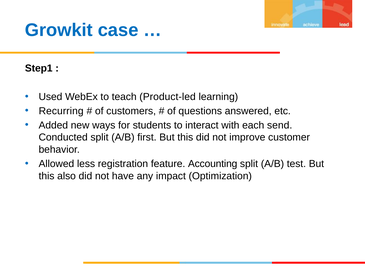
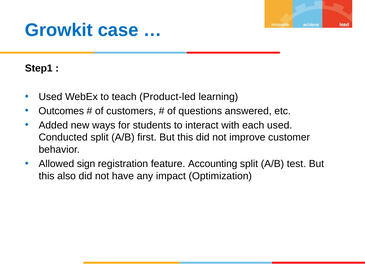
Recurring: Recurring -> Outcomes (61, 111)
each send: send -> used (280, 125)
less: less -> sign (86, 164)
